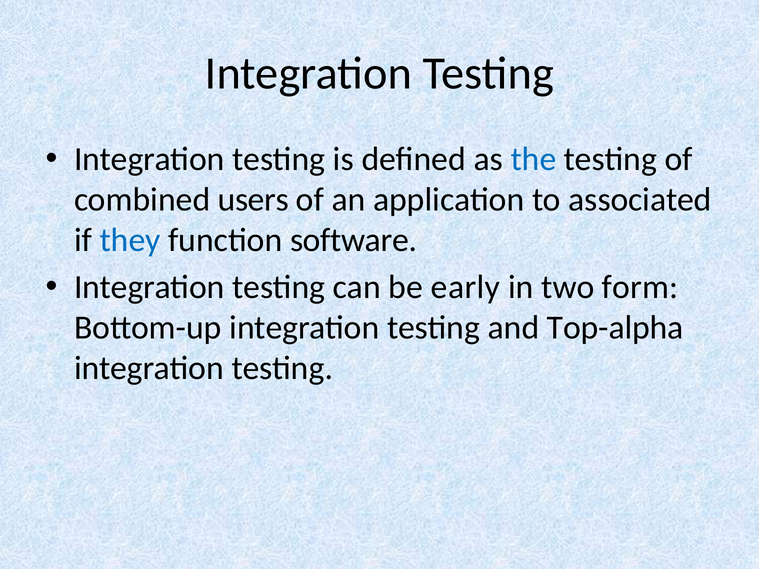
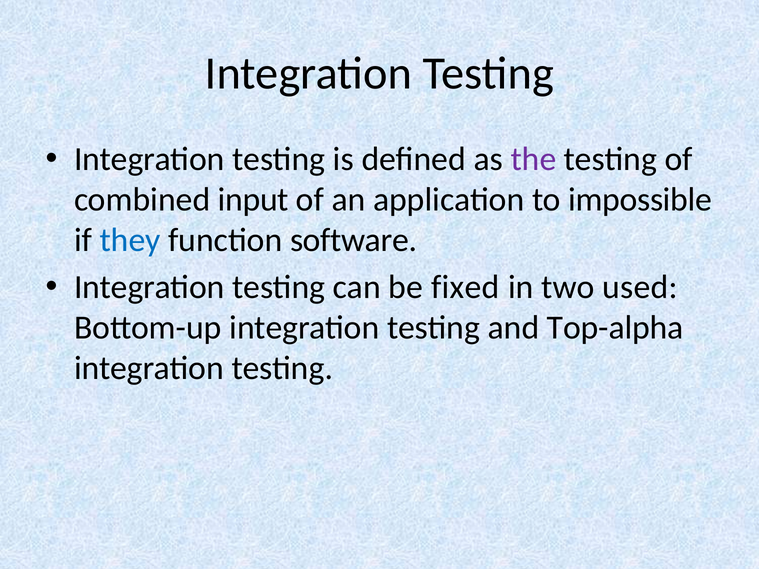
the colour: blue -> purple (533, 159)
users: users -> input (253, 200)
associated: associated -> impossible (640, 200)
early: early -> fixed (465, 287)
form: form -> used (640, 287)
